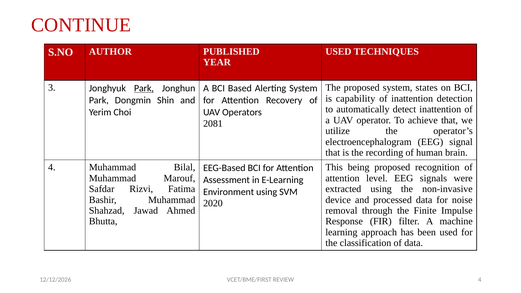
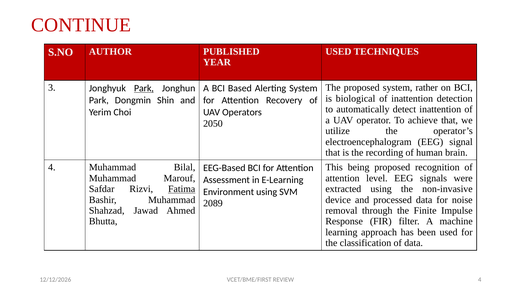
states: states -> rather (427, 88)
capability: capability -> biological (356, 99)
2081: 2081 -> 2050 (213, 124)
Fatima underline: none -> present (182, 189)
2020: 2020 -> 2089 (213, 203)
